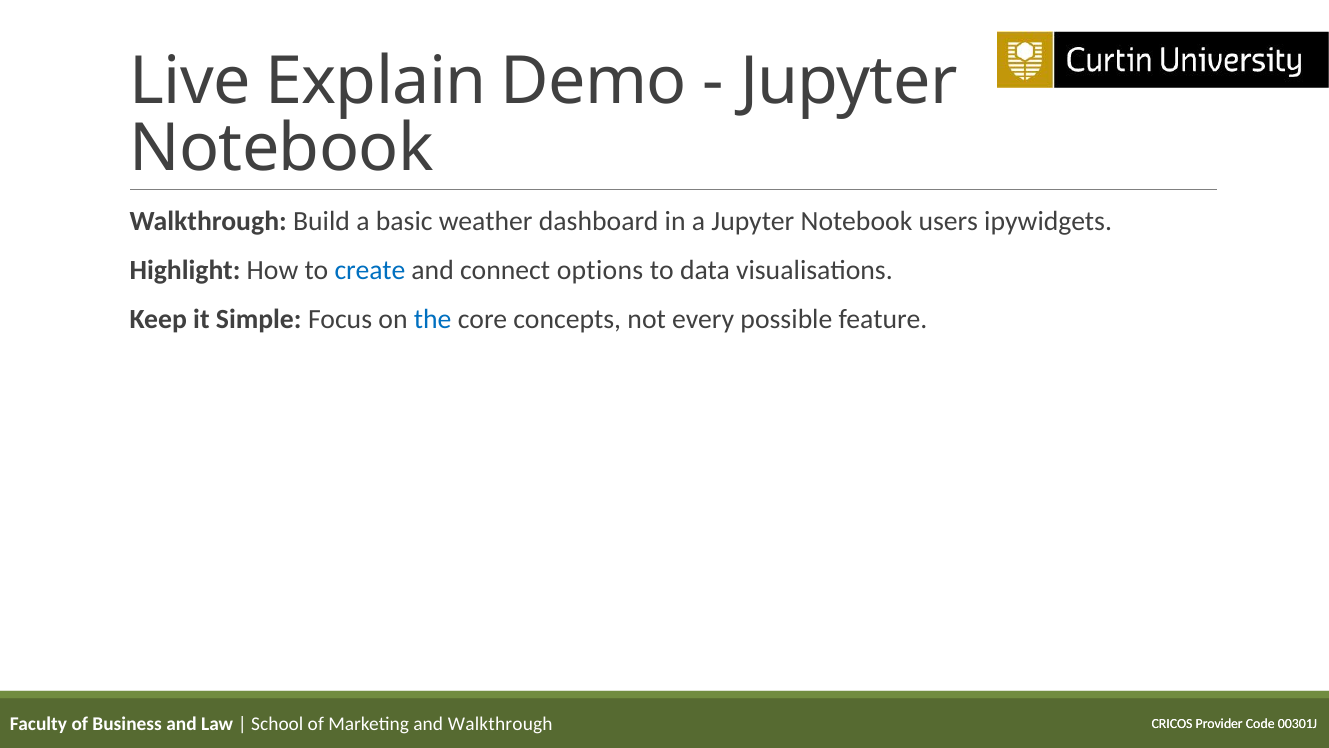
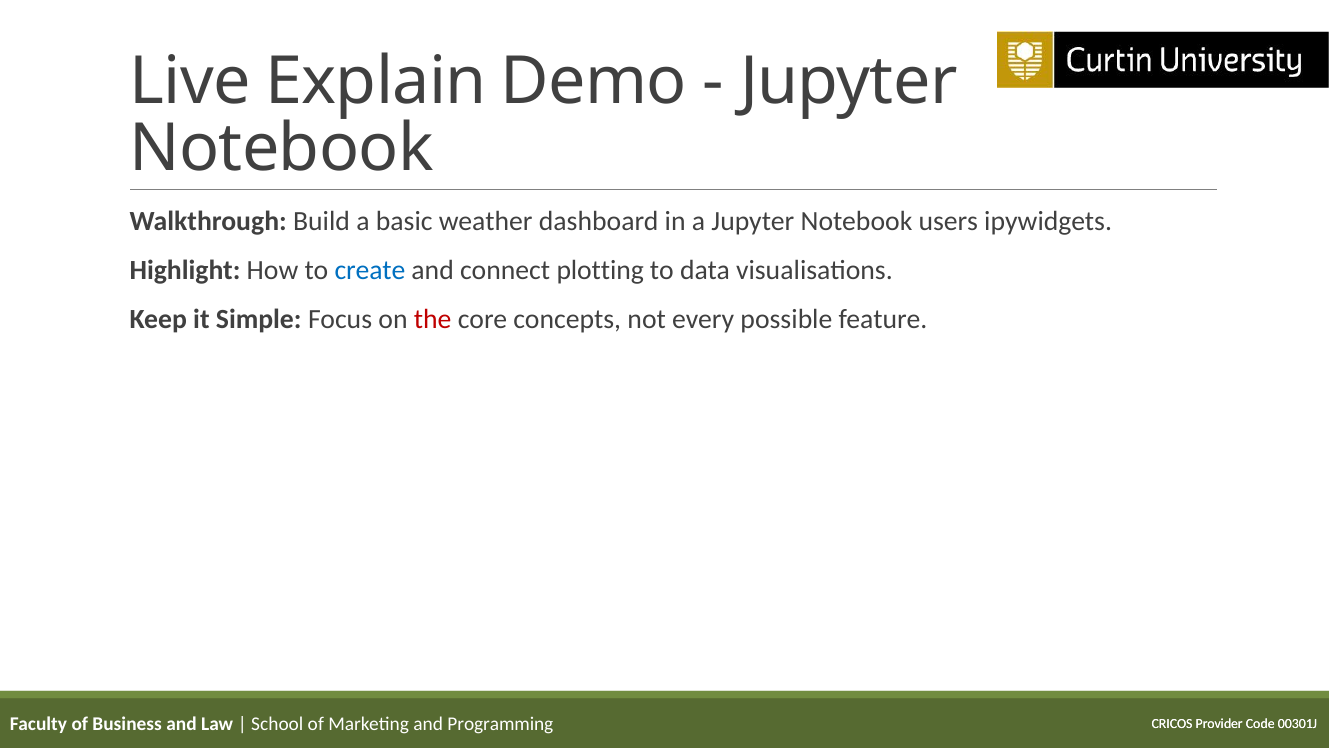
options: options -> plotting (600, 270)
the colour: blue -> red (433, 320)
and Walkthrough: Walkthrough -> Programming (500, 724)
